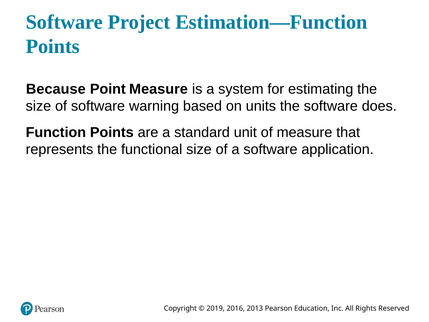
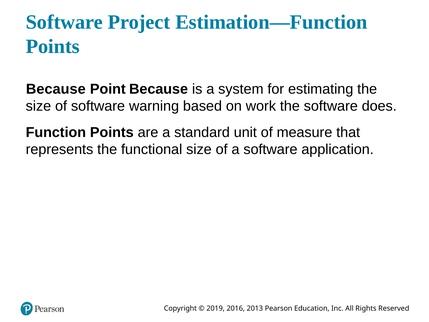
Point Measure: Measure -> Because (159, 89)
units: units -> work (261, 106)
